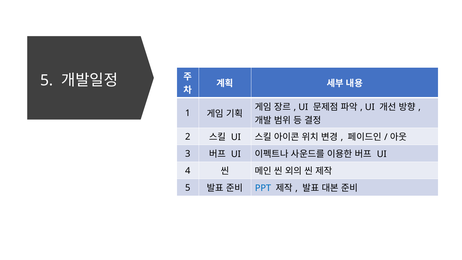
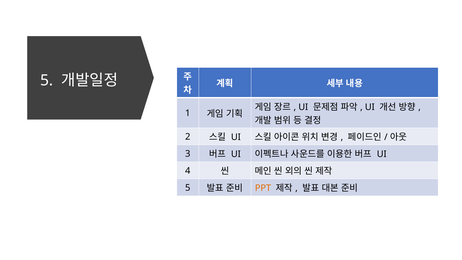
PPT colour: blue -> orange (263, 188)
